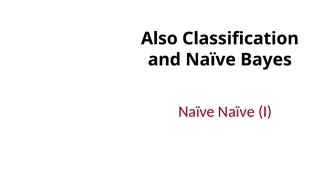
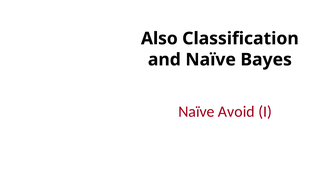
Naïve Naïve: Naïve -> Avoid (236, 112)
